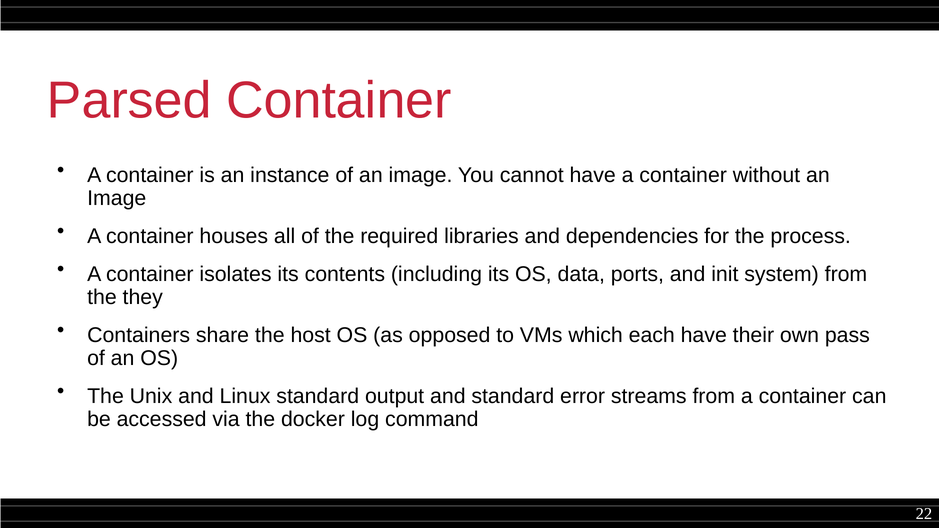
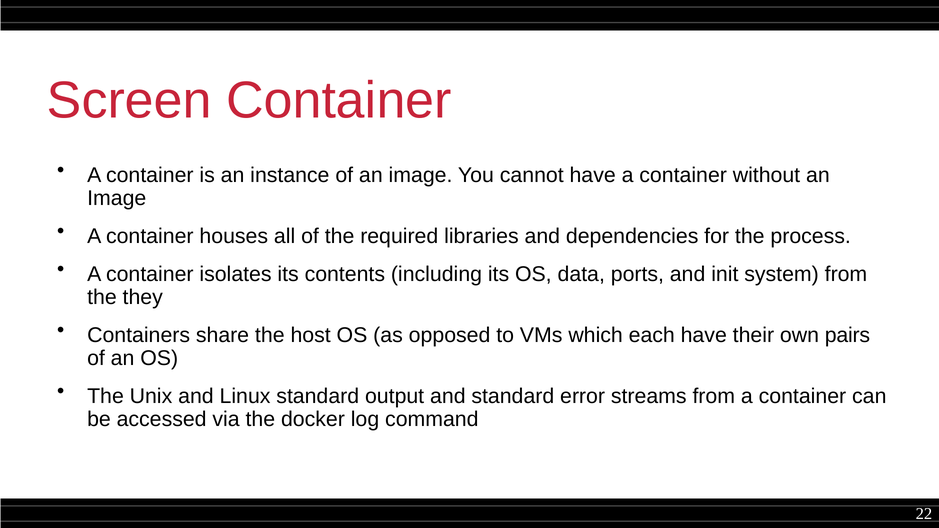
Parsed: Parsed -> Screen (129, 100)
pass: pass -> pairs (847, 335)
